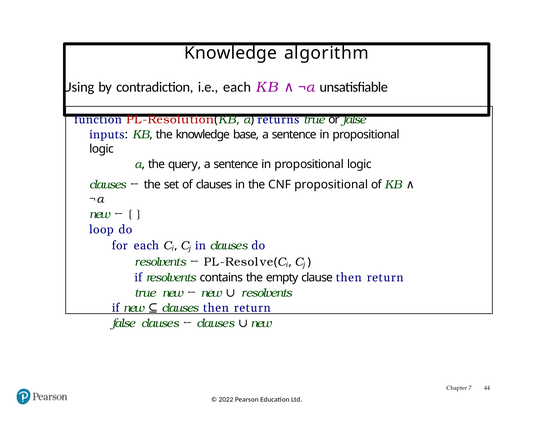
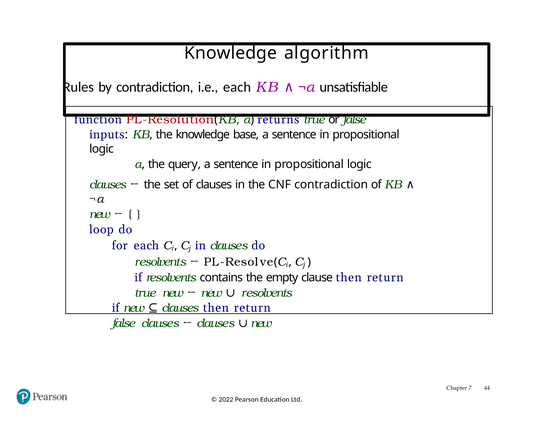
Using: Using -> Rules (78, 87)
CNF propositional: propositional -> contradiction (331, 185)
